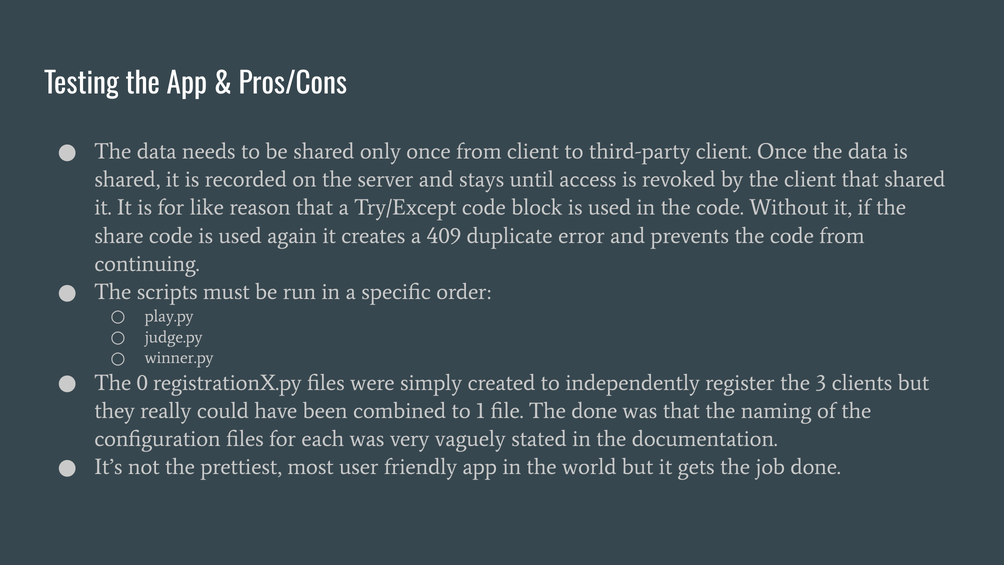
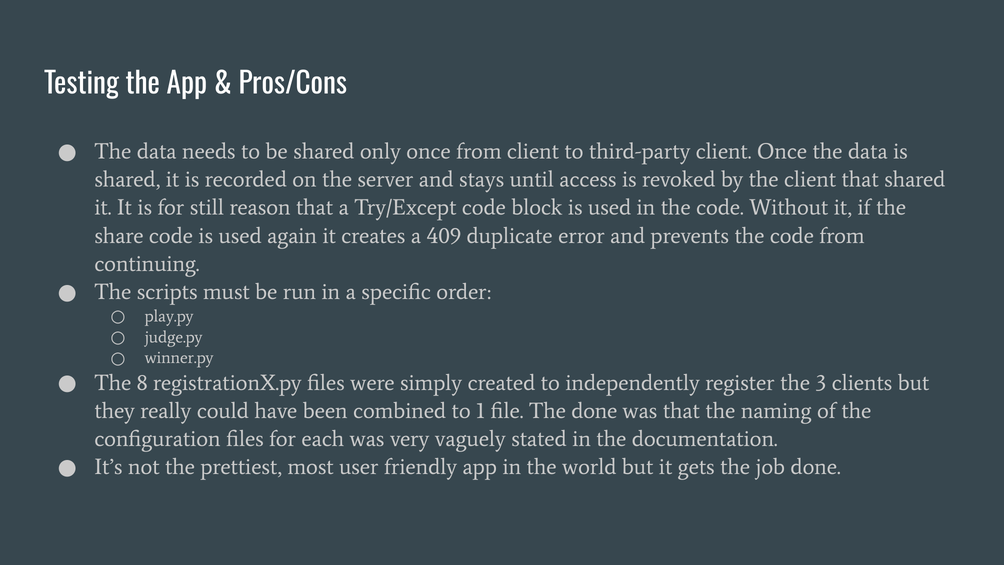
like: like -> still (207, 208)
0: 0 -> 8 (142, 383)
